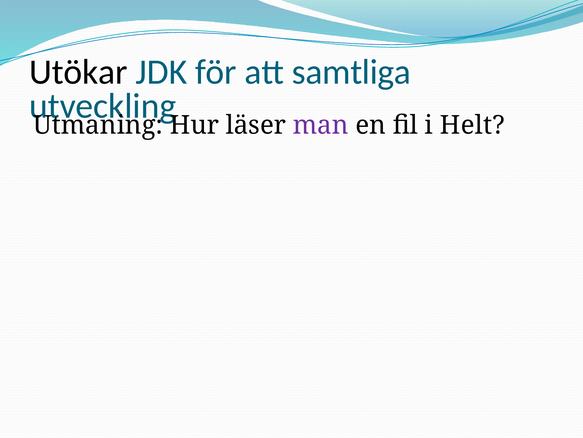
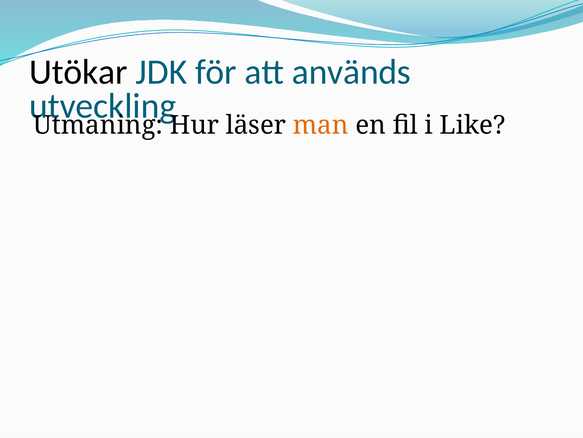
samtliga: samtliga -> används (351, 72)
man colour: purple -> orange (321, 125)
Helt: Helt -> Like (472, 125)
